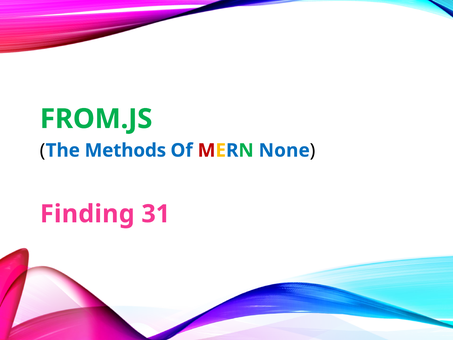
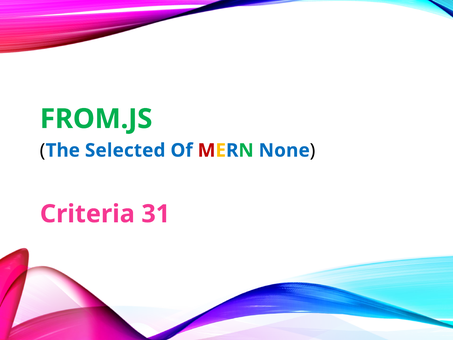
Methods: Methods -> Selected (125, 150)
Finding: Finding -> Criteria (87, 214)
